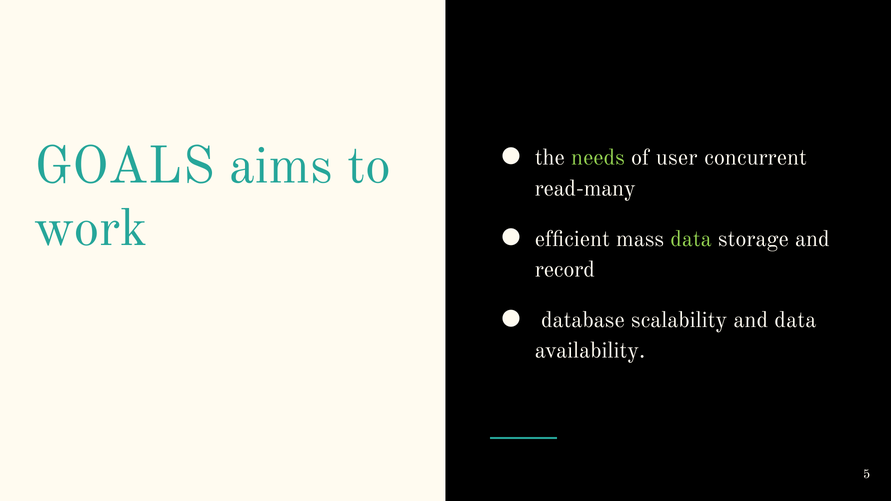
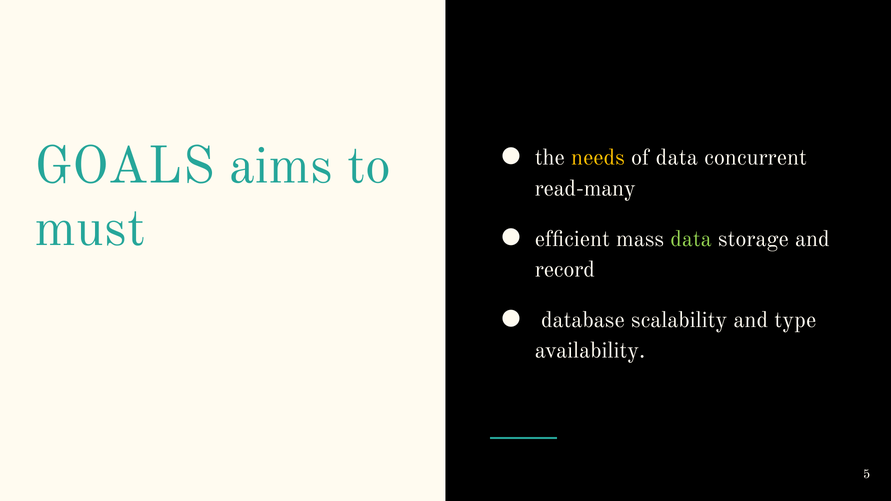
needs colour: light green -> yellow (598, 158)
of user: user -> data (677, 158)
work: work -> must (90, 228)
and data: data -> type (795, 320)
